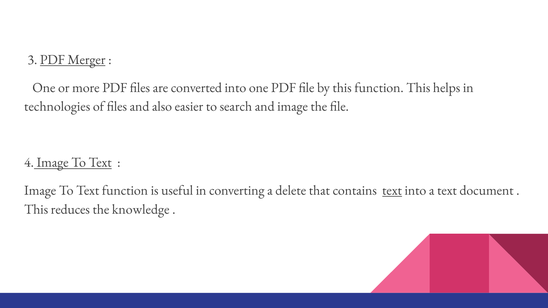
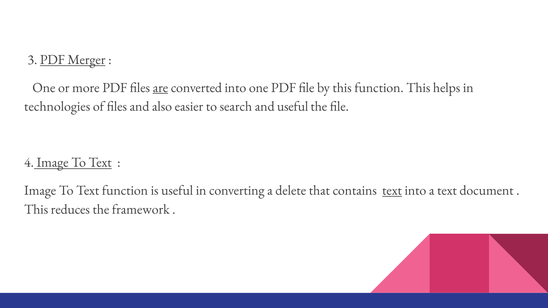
are underline: none -> present (160, 88)
and image: image -> useful (293, 107)
knowledge: knowledge -> framework (141, 209)
